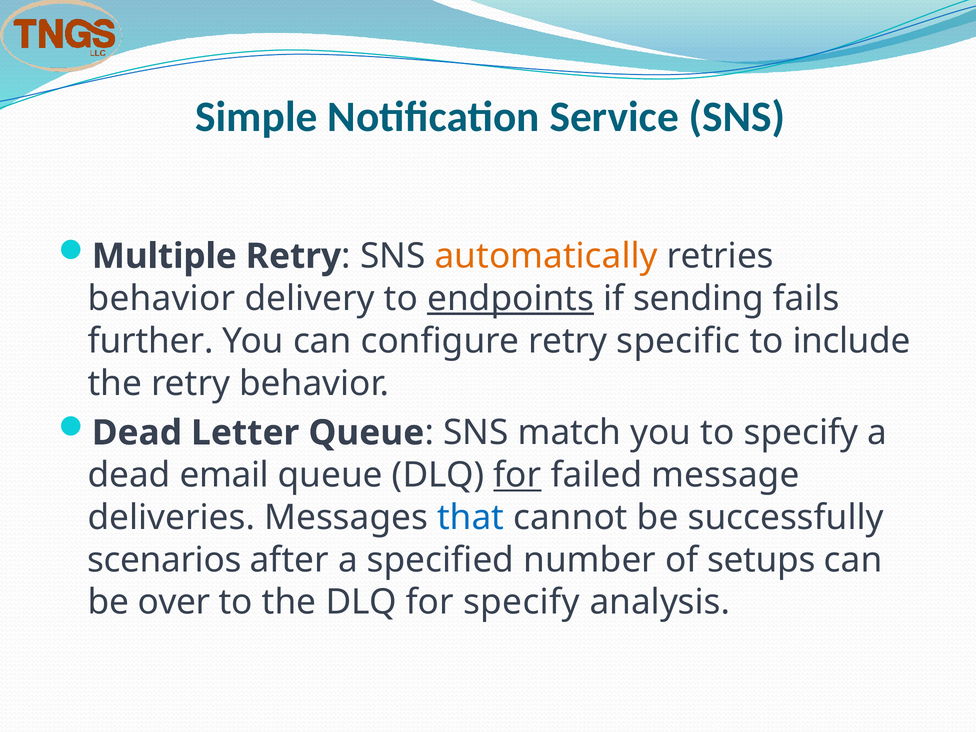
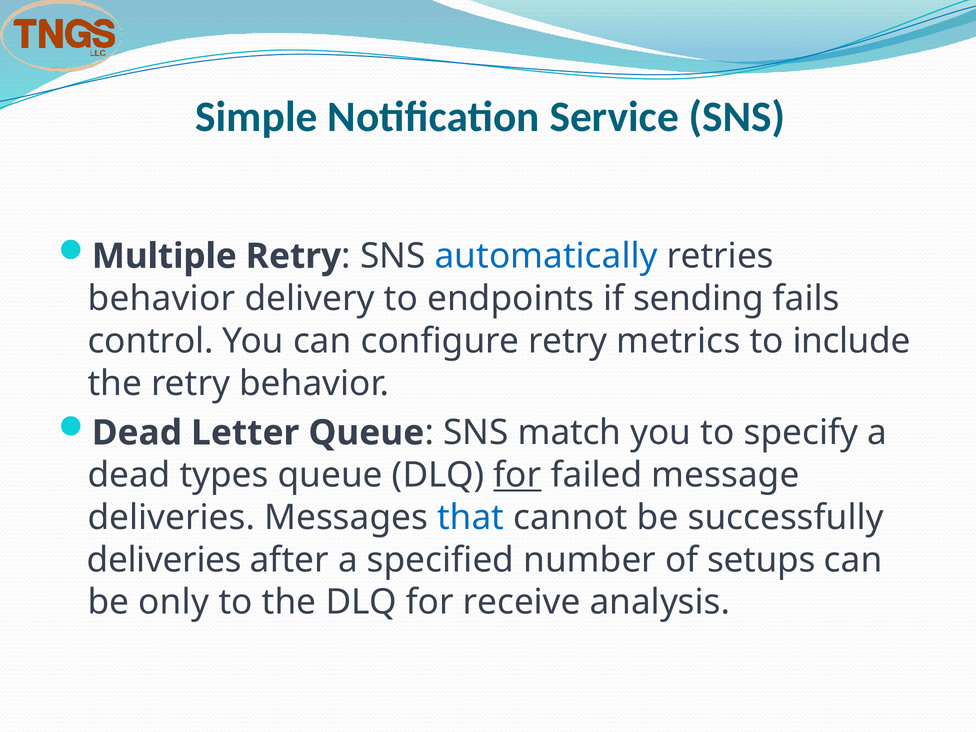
automatically colour: orange -> blue (546, 256)
endpoints underline: present -> none (511, 299)
further: further -> control (151, 341)
specific: specific -> metrics (678, 341)
email: email -> types (224, 475)
scenarios: scenarios -> deliveries (164, 560)
over: over -> only (174, 602)
for specify: specify -> receive (522, 602)
